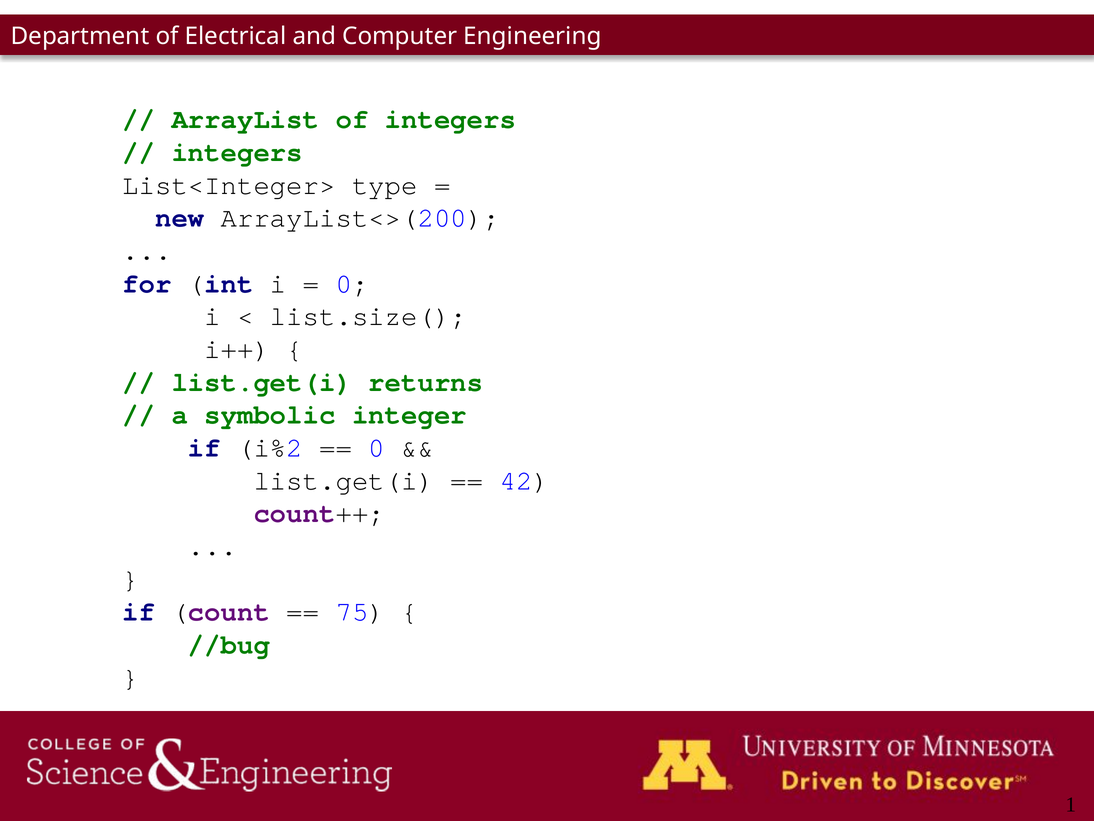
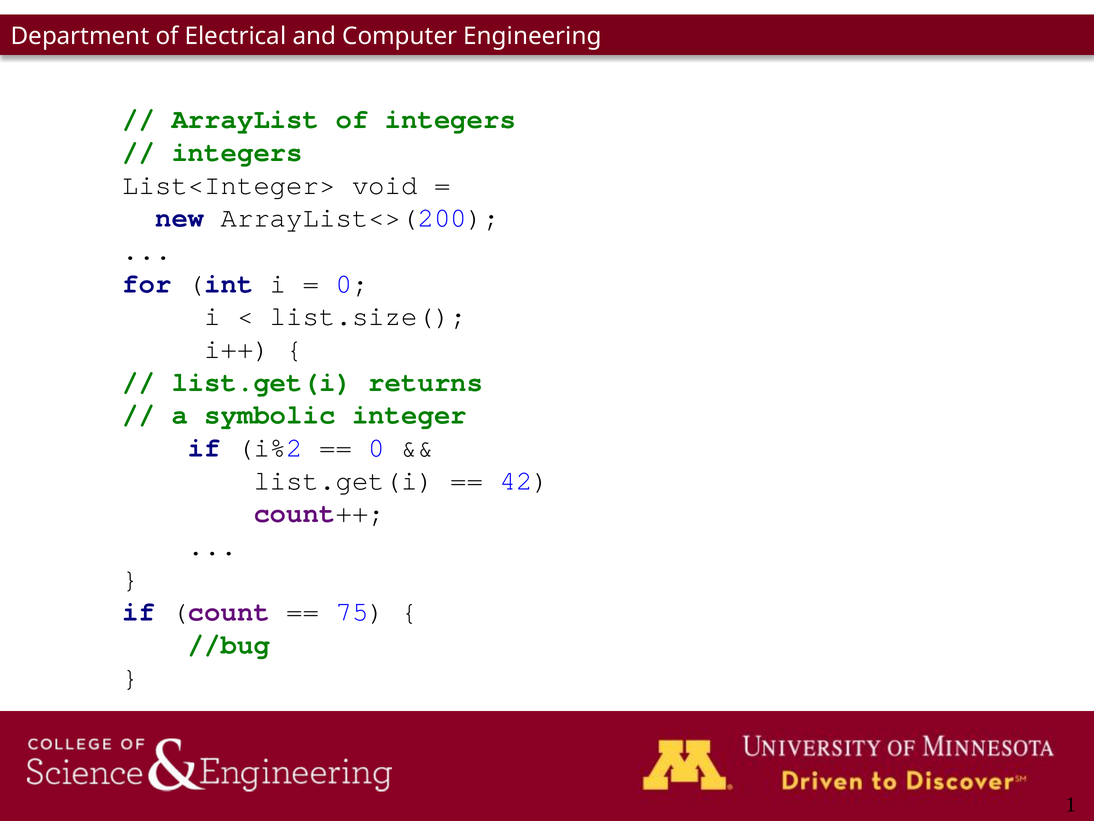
type: type -> void (385, 185)
